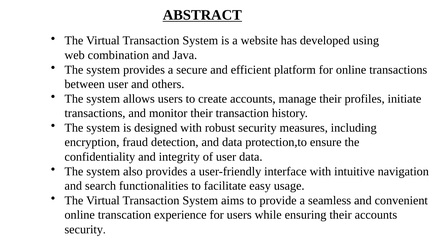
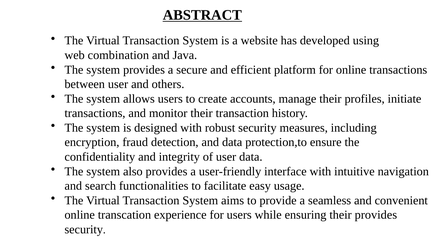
their accounts: accounts -> provides (376, 215)
